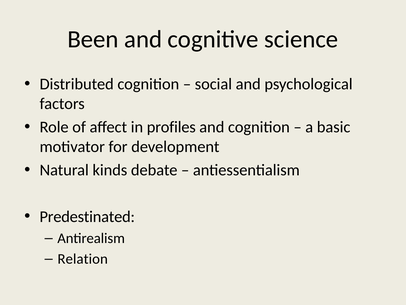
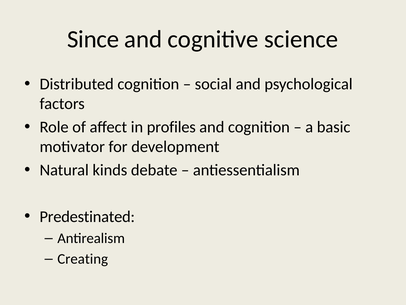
Been: Been -> Since (93, 39)
Relation: Relation -> Creating (83, 259)
